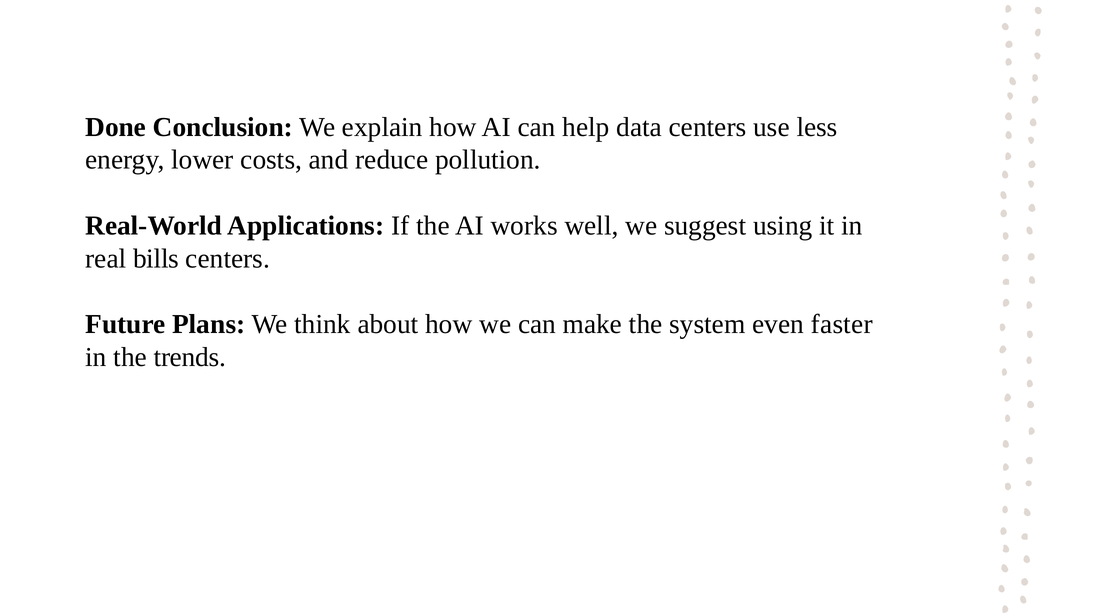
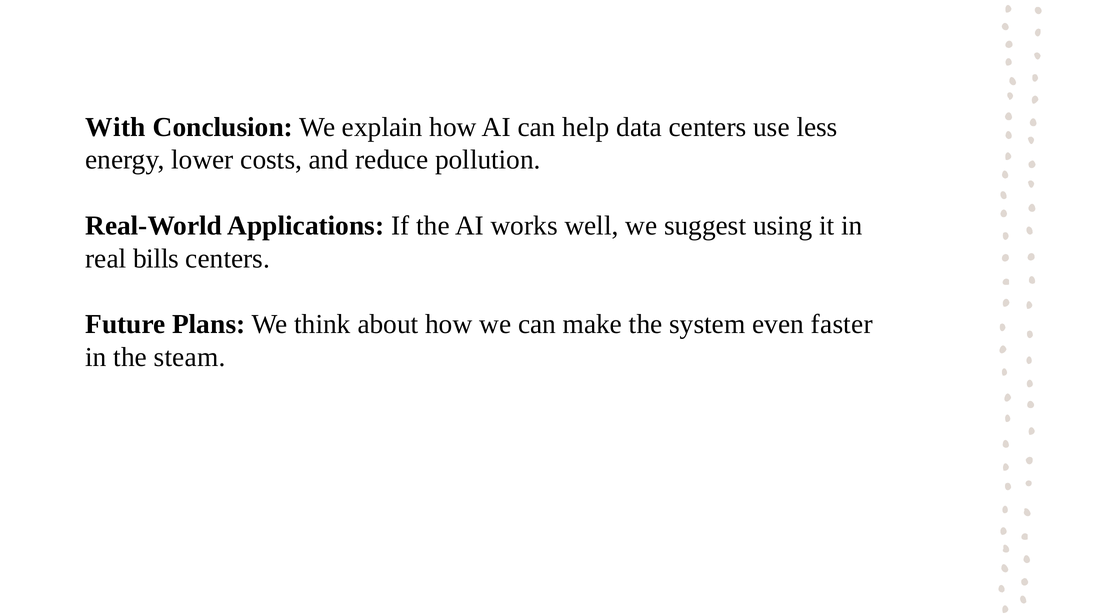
Done: Done -> With (116, 127)
trends: trends -> steam (190, 357)
